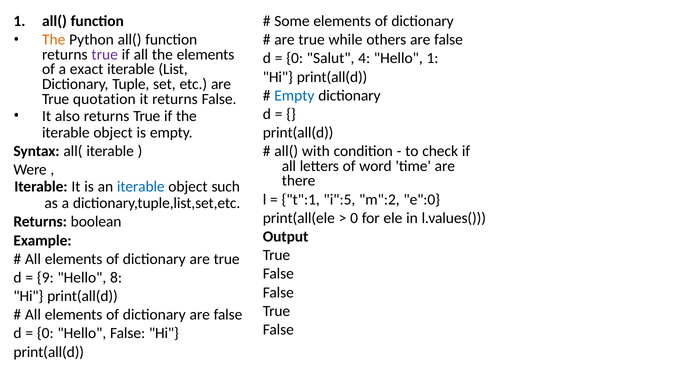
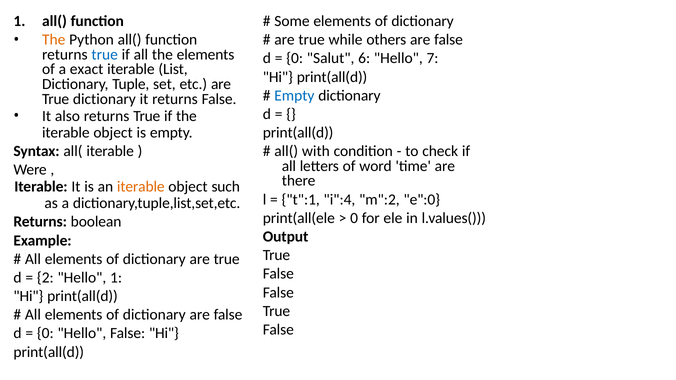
true colour: purple -> blue (105, 55)
4: 4 -> 6 (364, 58)
Hello 1: 1 -> 7 (433, 58)
True quotation: quotation -> dictionary (104, 99)
iterable colour: blue -> orange (141, 187)
i":5: i":5 -> i":4 (339, 200)
9: 9 -> 2 (45, 278)
Hello 8: 8 -> 1 (116, 278)
